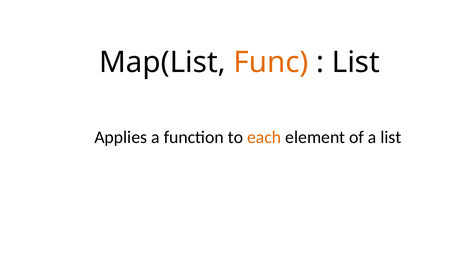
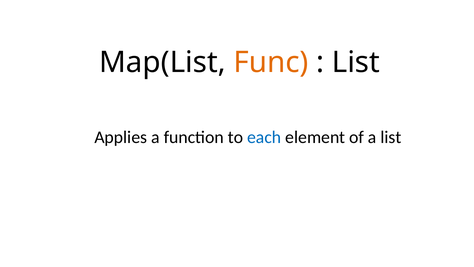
each colour: orange -> blue (264, 137)
